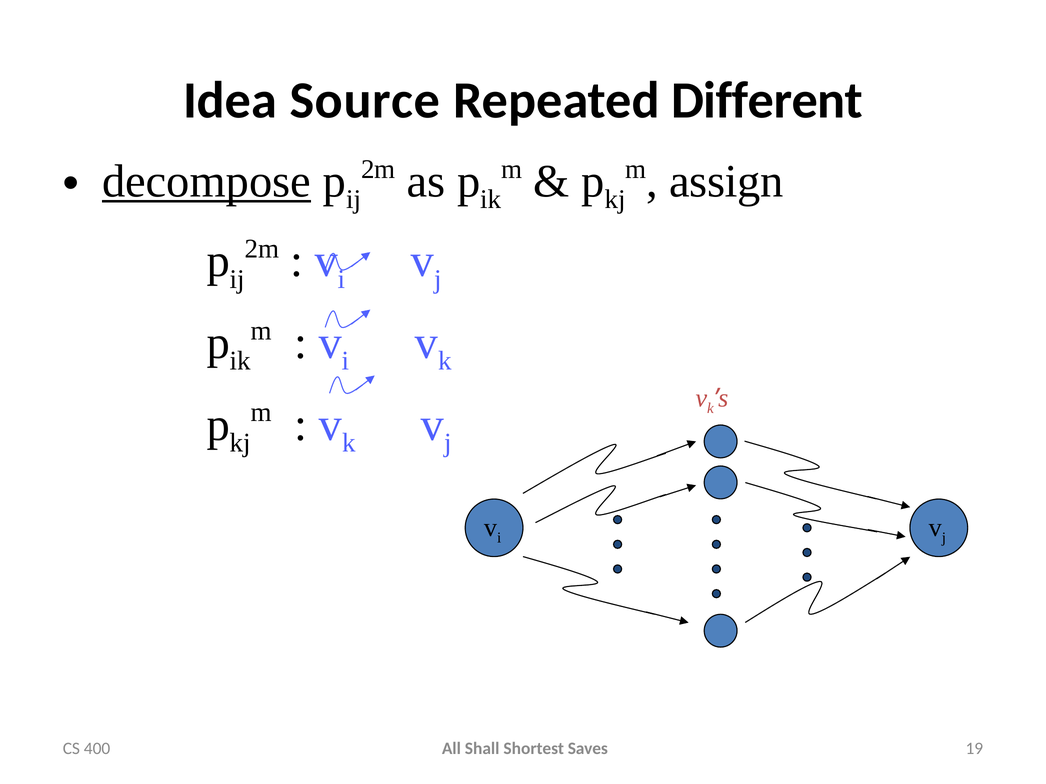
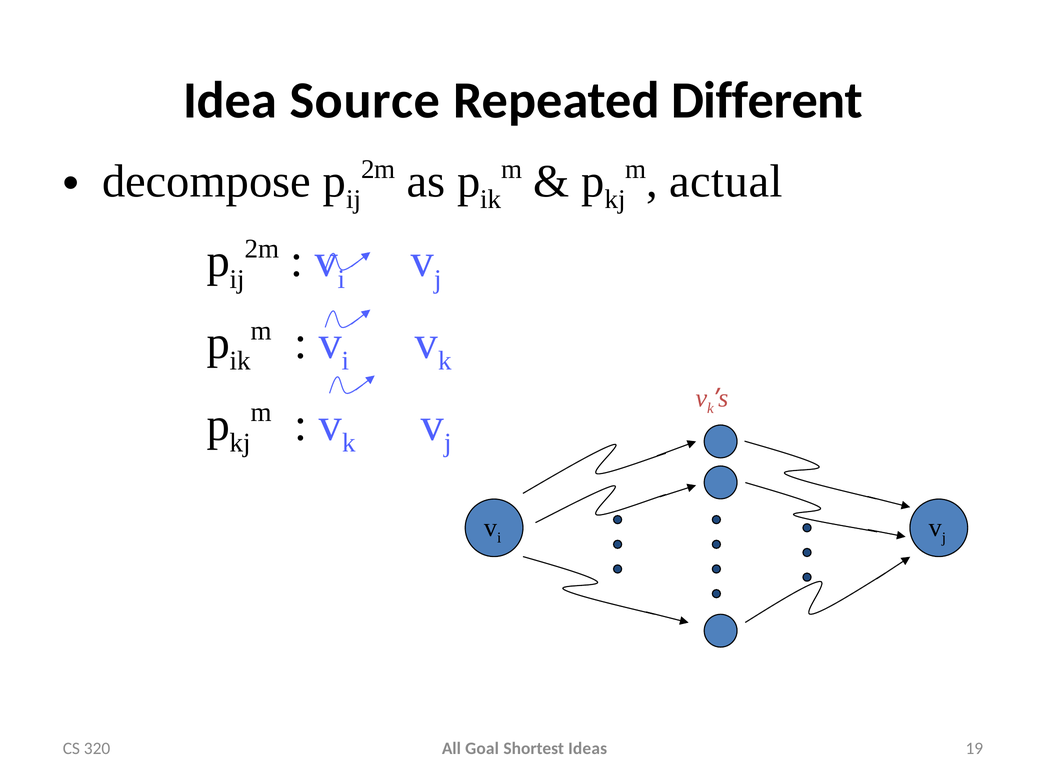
assign: assign -> actual (726, 181)
decompose underline: present -> none (207, 181)
400: 400 -> 320 (97, 749)
Shall: Shall -> Goal (482, 749)
Saves: Saves -> Ideas (588, 749)
